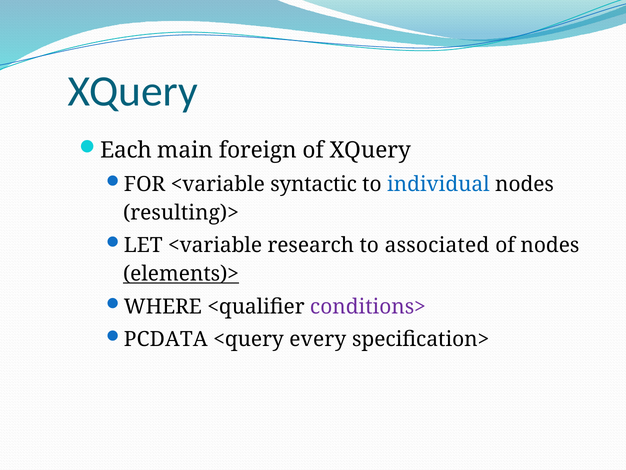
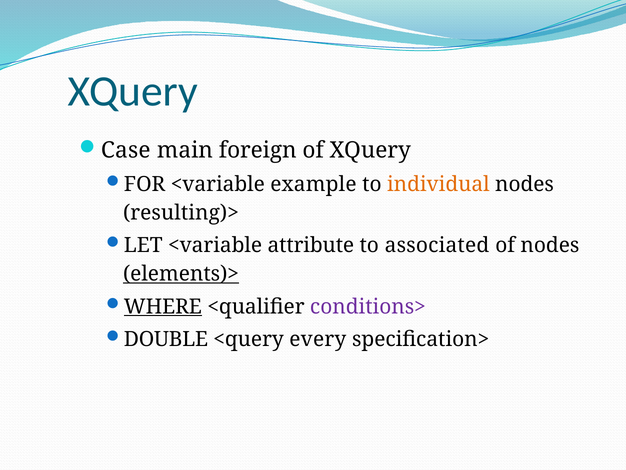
Each: Each -> Case (126, 150)
syntactic: syntactic -> example (313, 184)
individual colour: blue -> orange (438, 184)
research: research -> attribute (311, 245)
WHERE underline: none -> present (163, 306)
PCDATA: PCDATA -> DOUBLE (166, 339)
